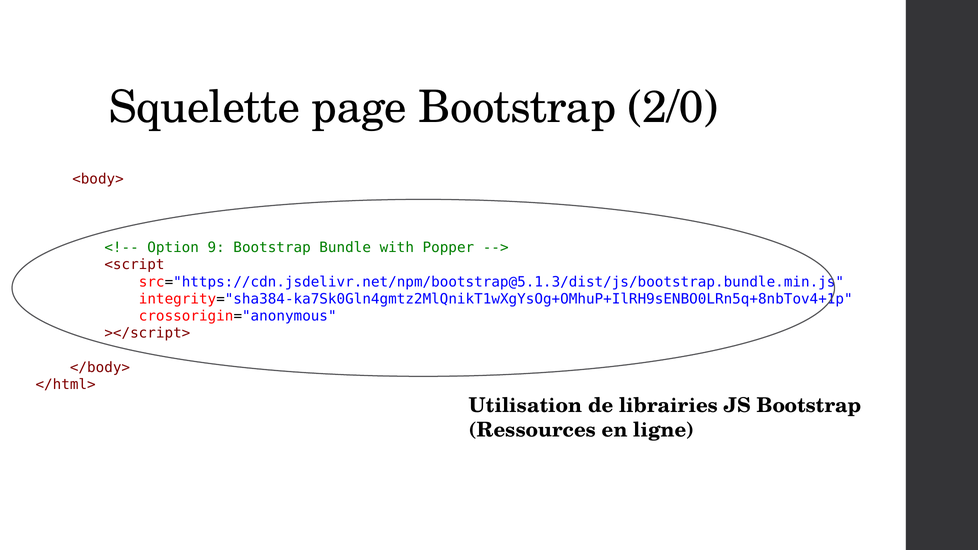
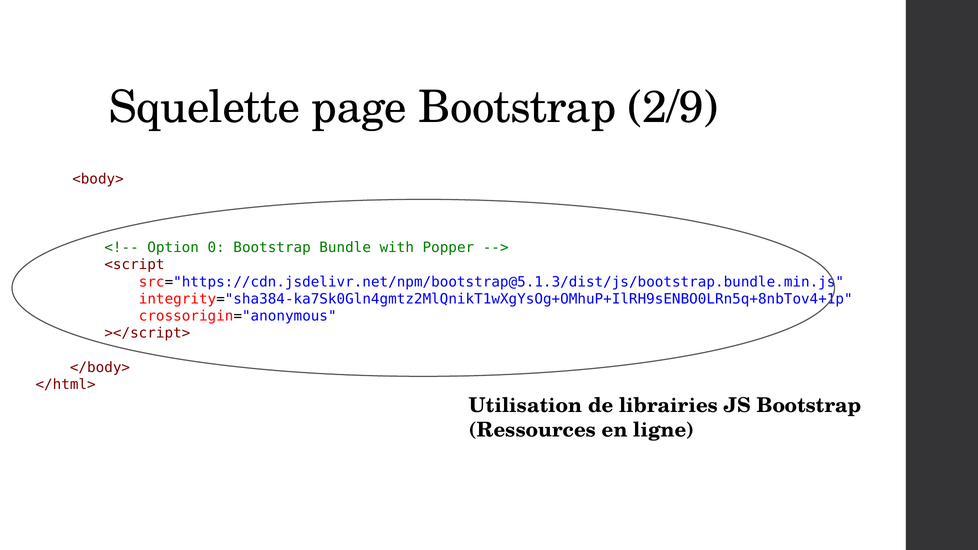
2/0: 2/0 -> 2/9 (673, 108)
9: 9 -> 0 (216, 248)
